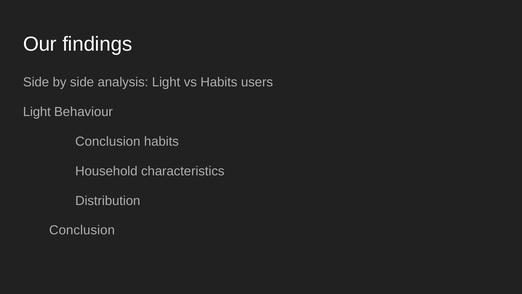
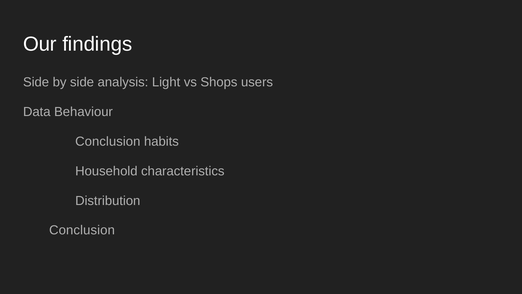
vs Habits: Habits -> Shops (219, 82)
Light: Light -> Data (37, 112)
